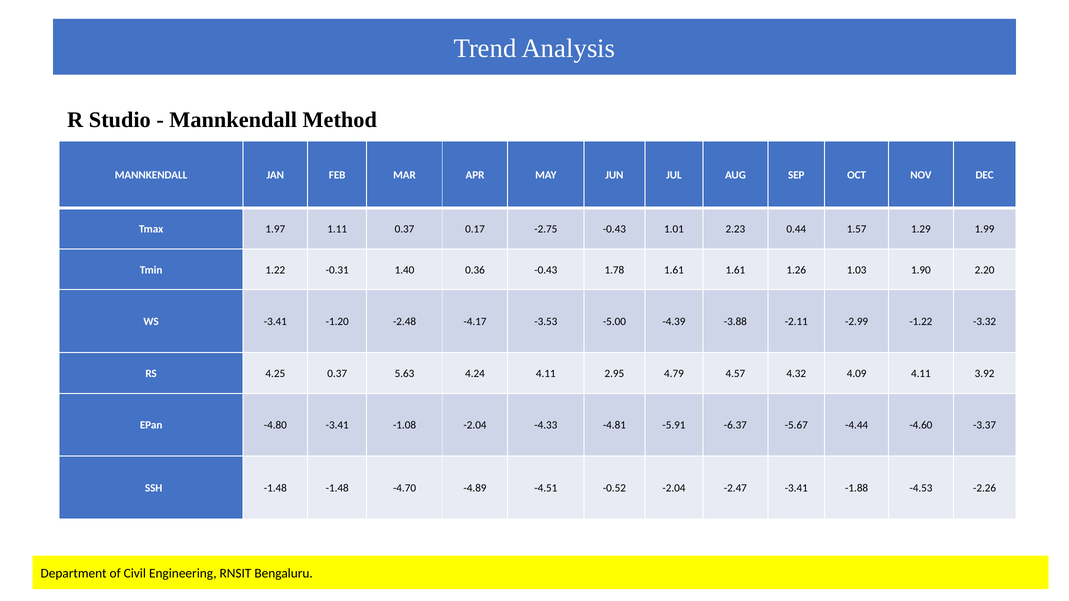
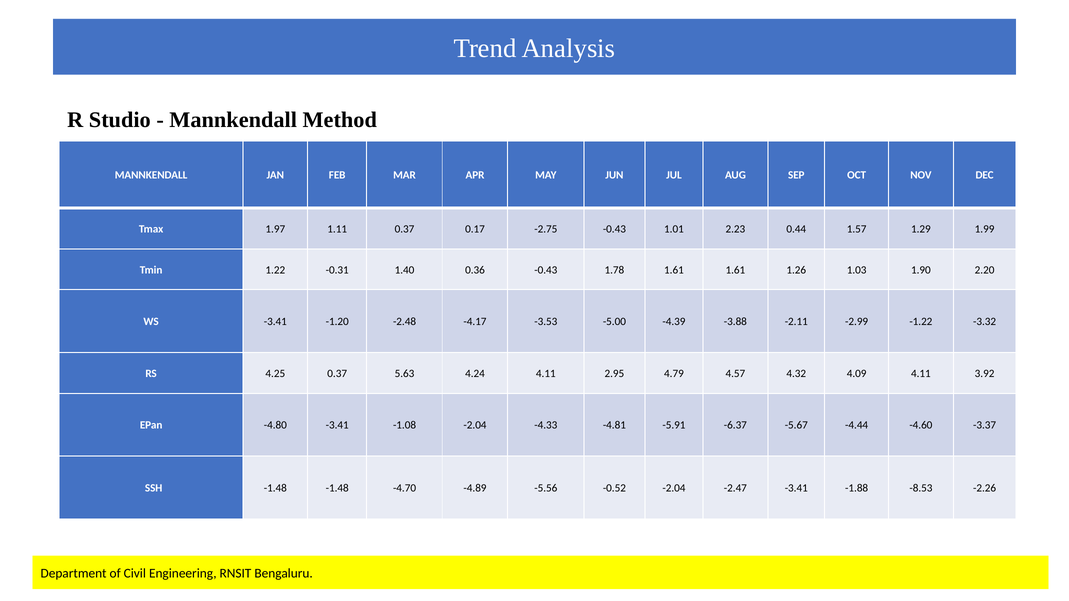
-4.51: -4.51 -> -5.56 (546, 488)
-4.53: -4.53 -> -8.53 (921, 488)
